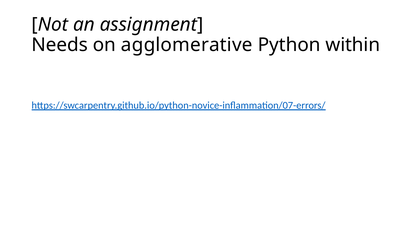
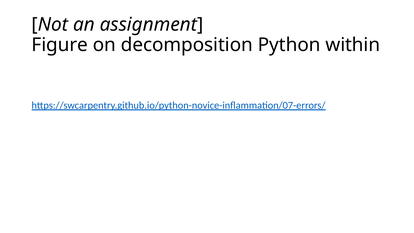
Needs: Needs -> Figure (60, 45)
agglomerative: agglomerative -> decomposition (187, 45)
